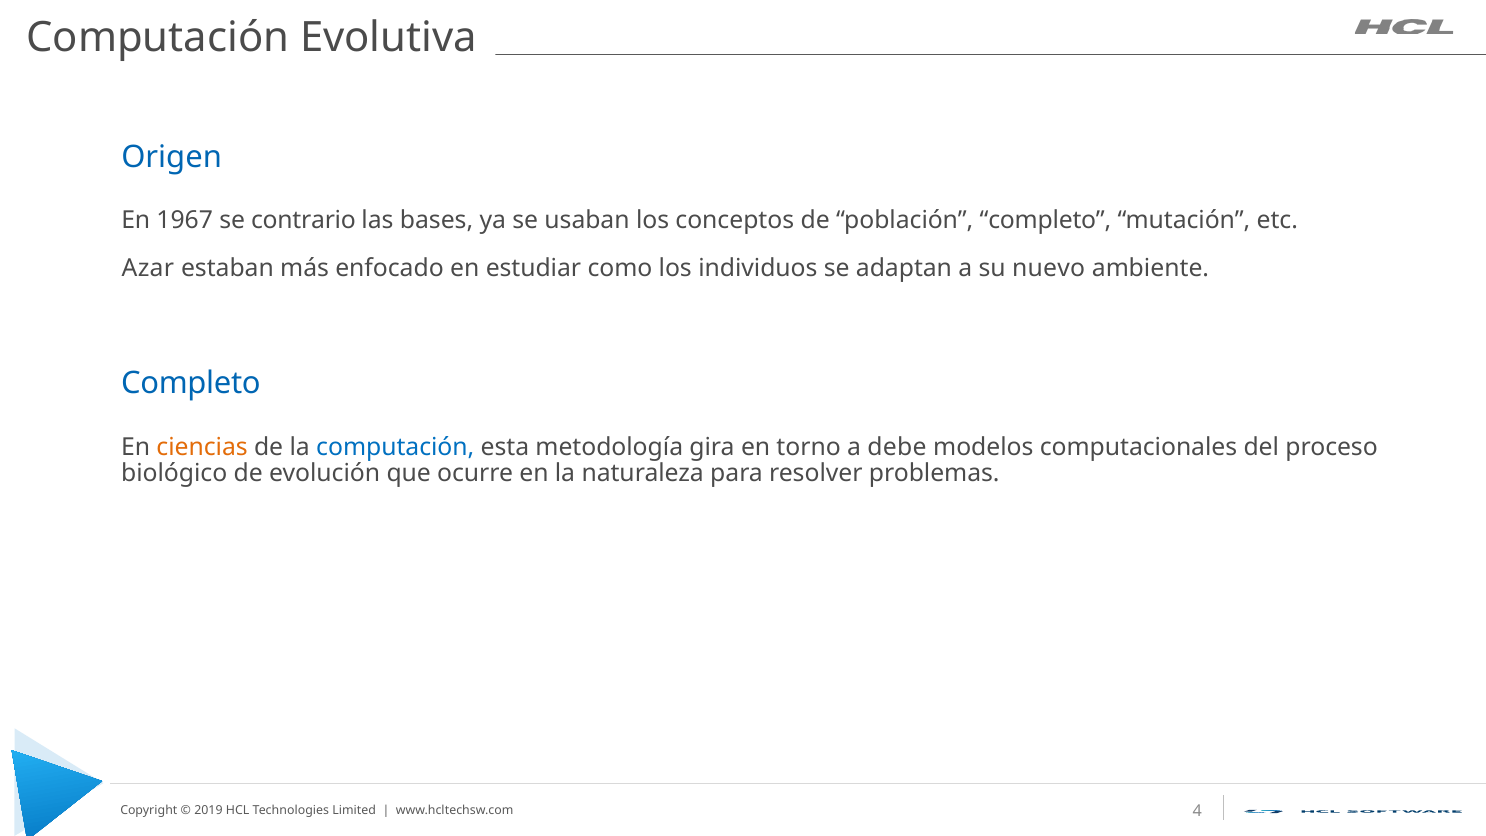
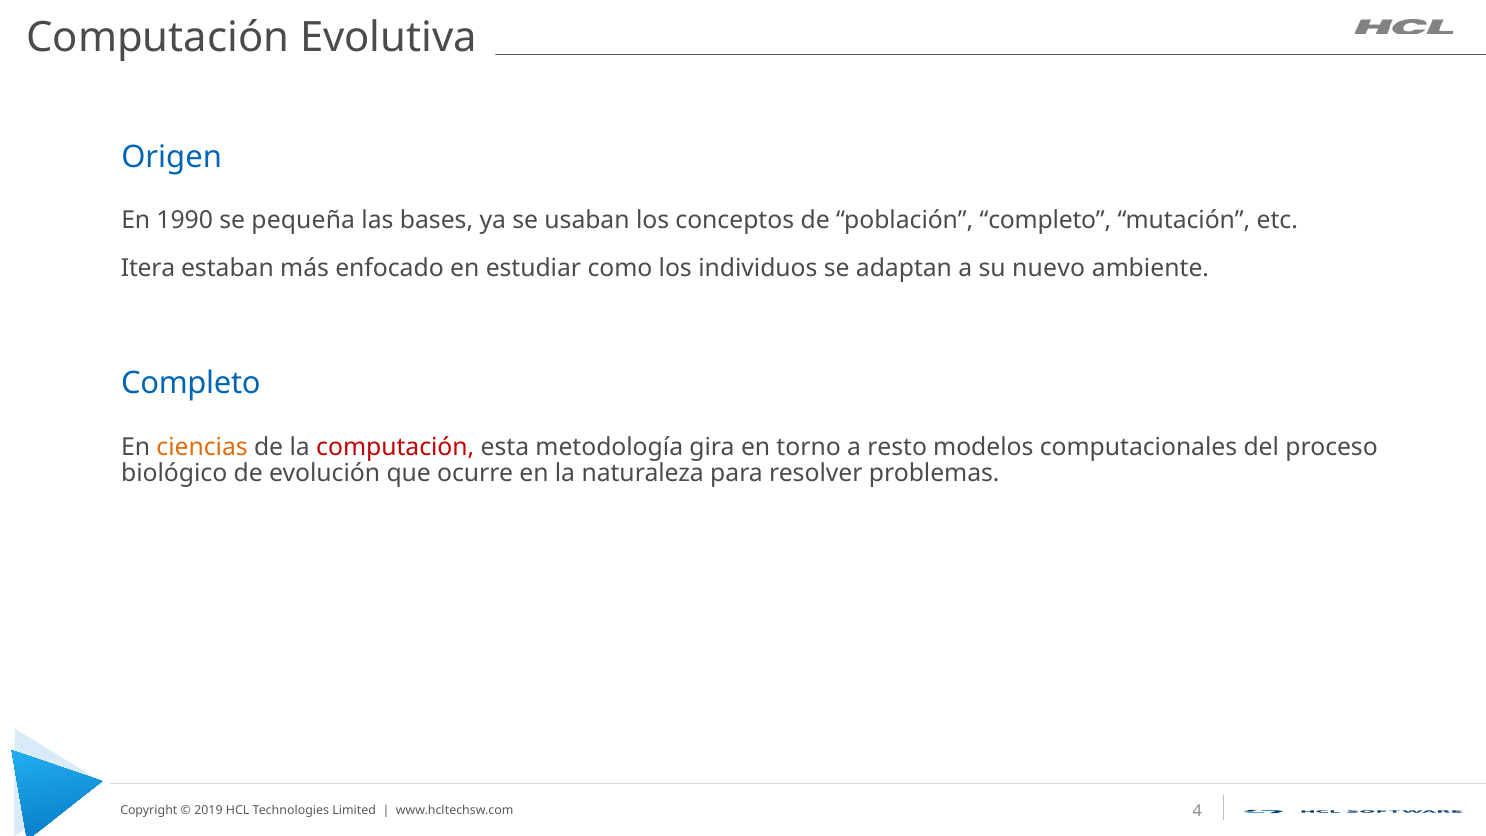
1967: 1967 -> 1990 (185, 220)
contrario: contrario -> pequeña (303, 220)
Azar: Azar -> Itera (148, 269)
computación colour: blue -> red (395, 447)
debe: debe -> resto (897, 447)
